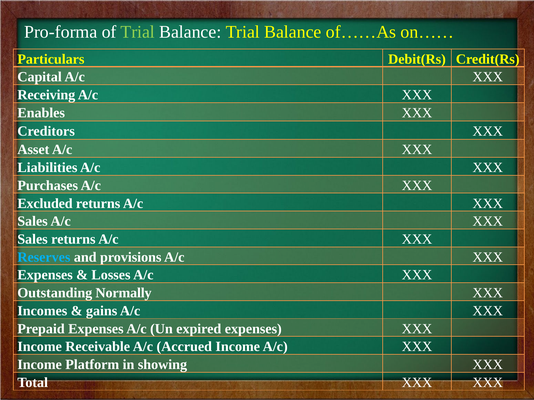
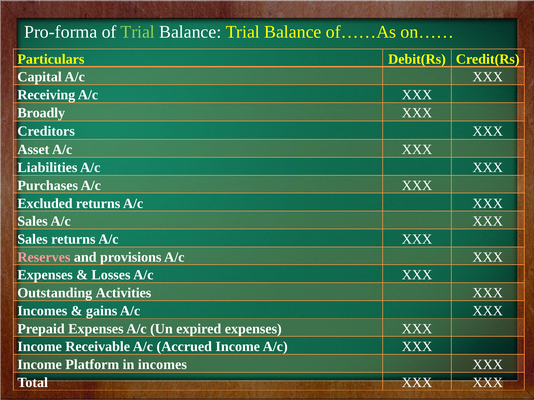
Enables: Enables -> Broadly (41, 113)
Reserves colour: light blue -> pink (44, 257)
Normally: Normally -> Activities (124, 293)
in showing: showing -> incomes (162, 365)
